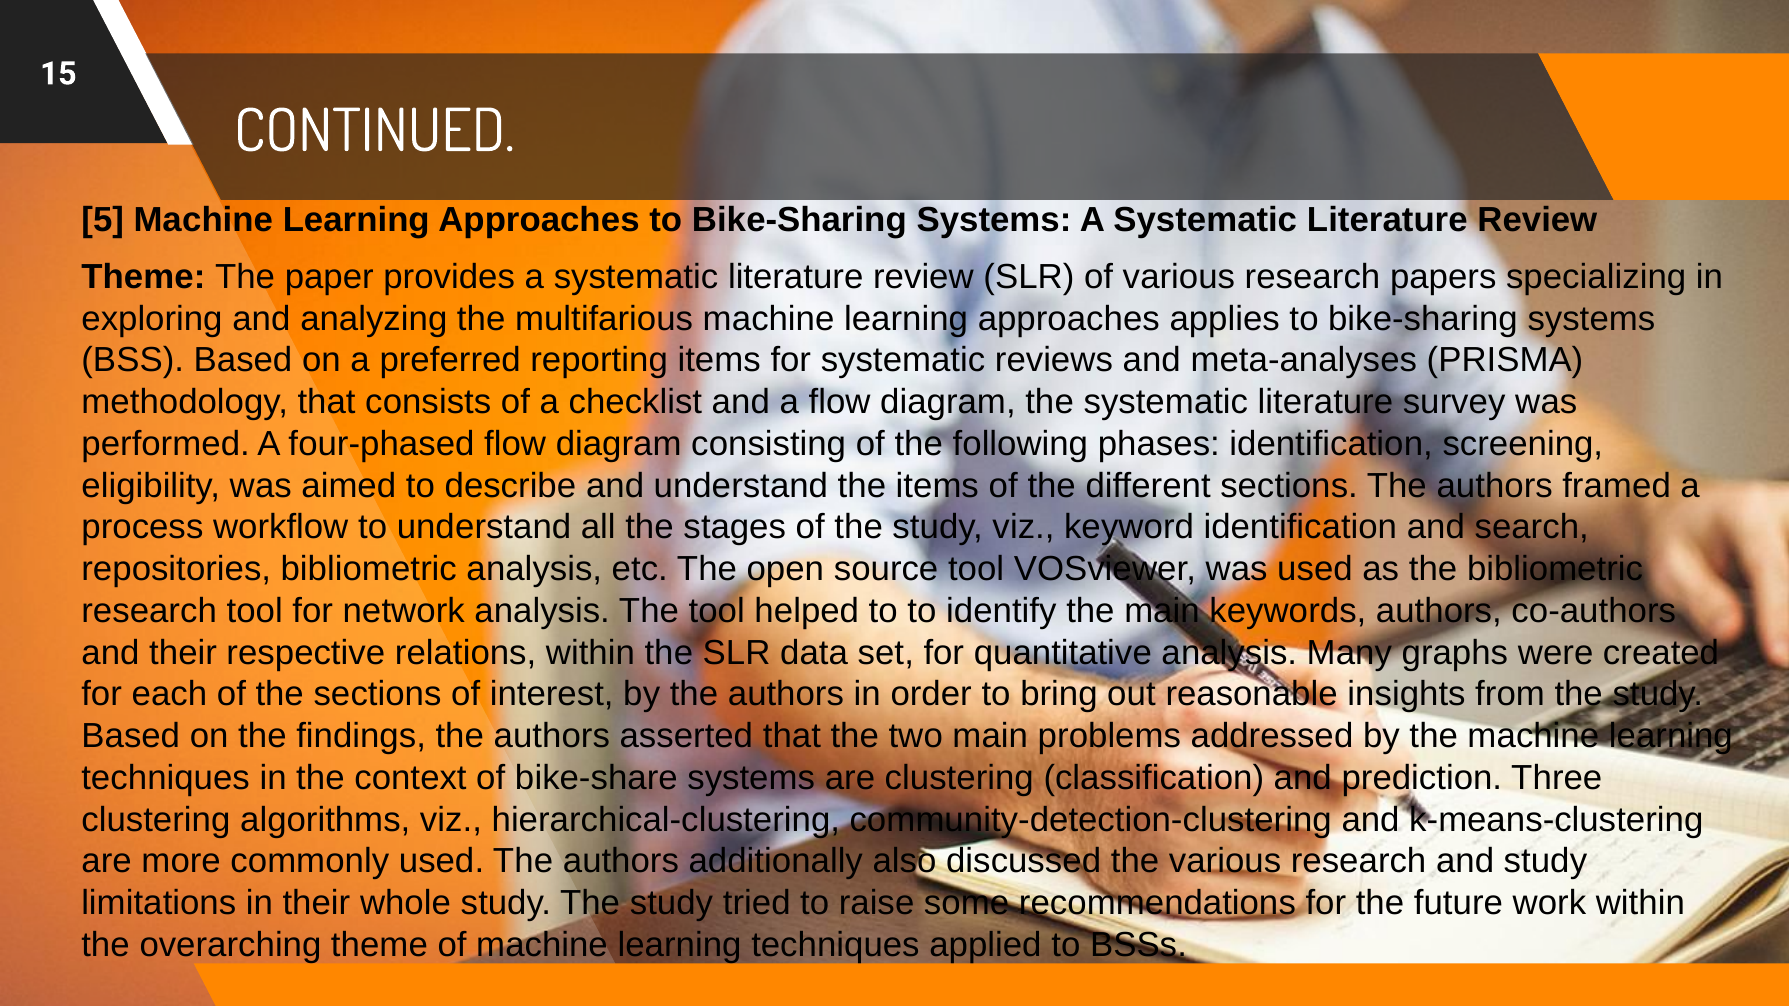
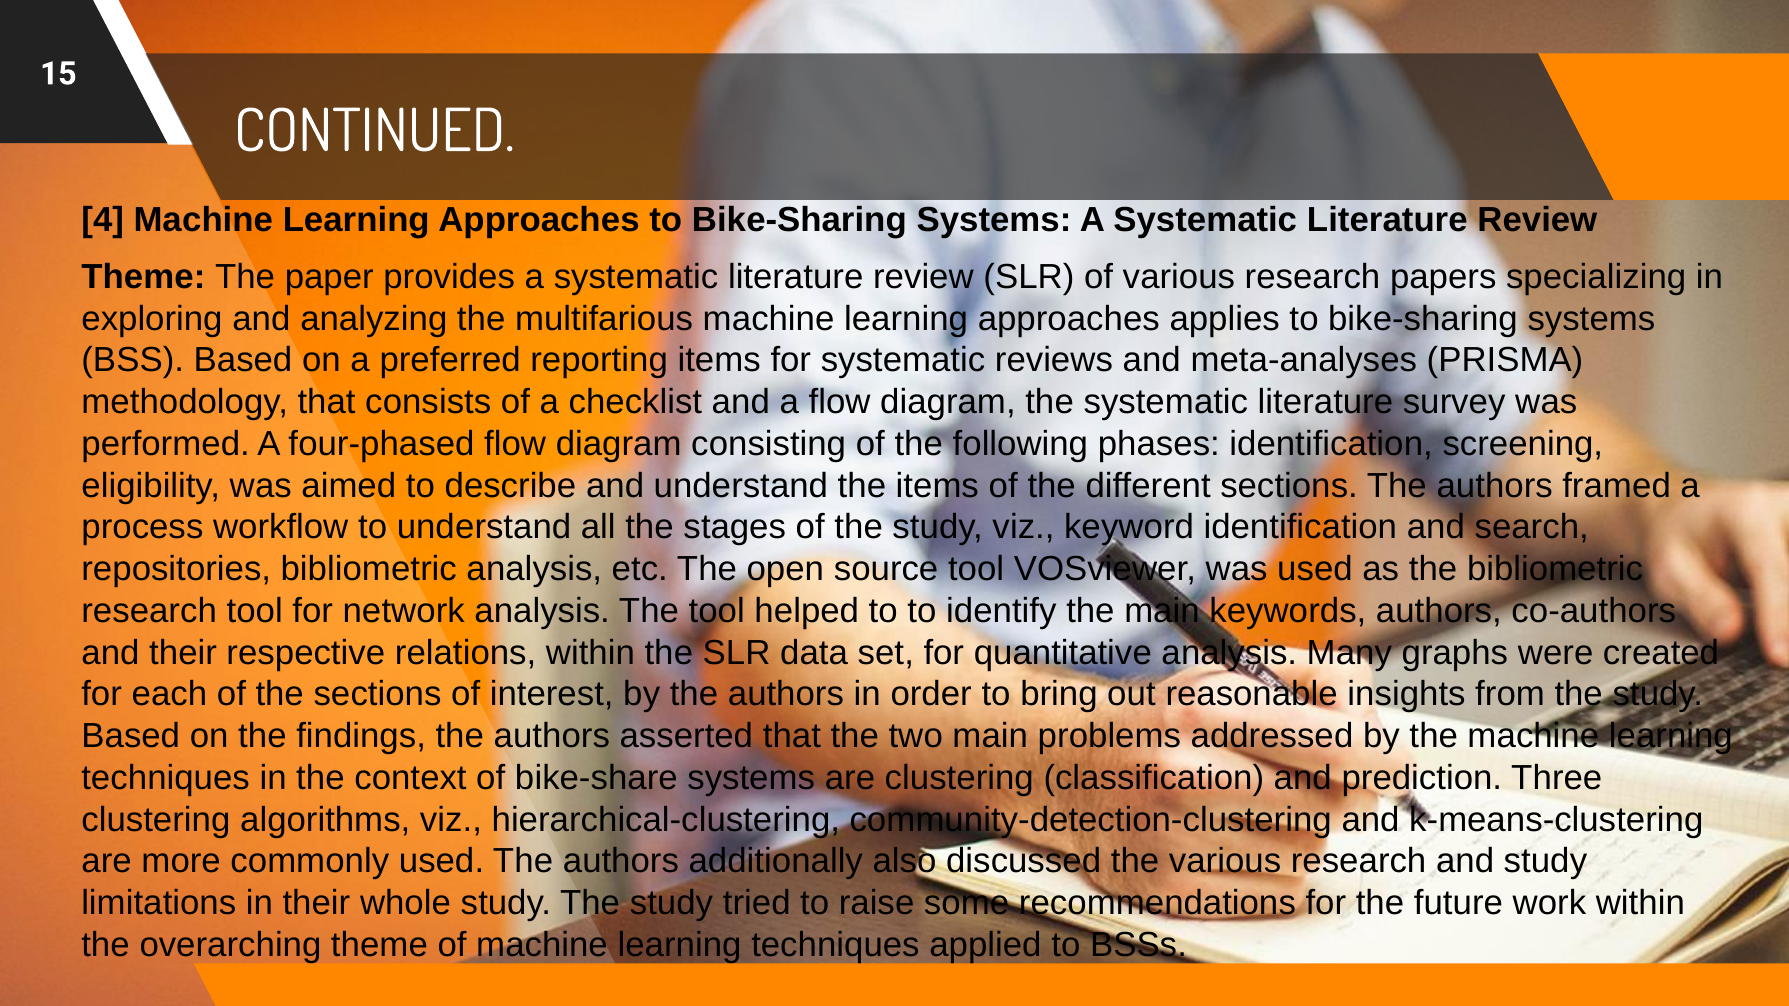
5: 5 -> 4 (103, 220)
